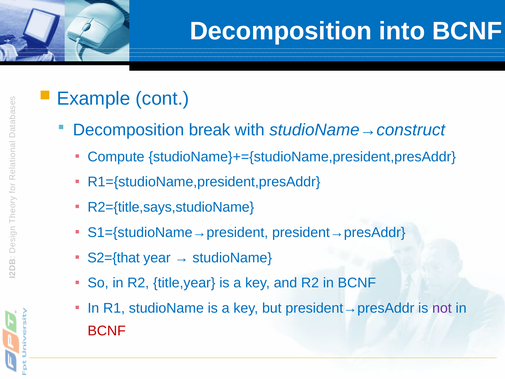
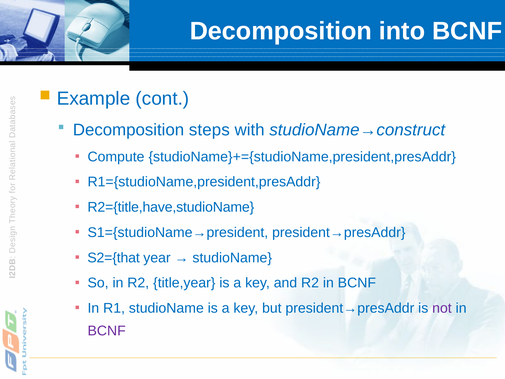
break: break -> steps (209, 130)
R2={title,says,studioName: R2={title,says,studioName -> R2={title,have,studioName (171, 207)
BCNF colour: red -> purple (107, 331)
